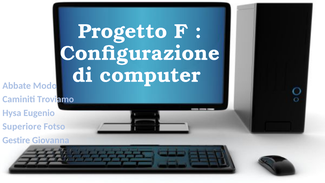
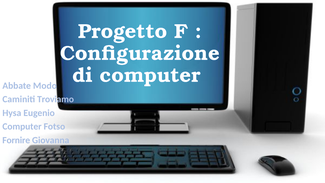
Superiore: Superiore -> Computer (22, 126)
Gestire: Gestire -> Fornire (16, 140)
